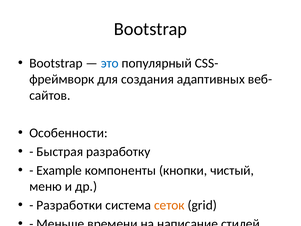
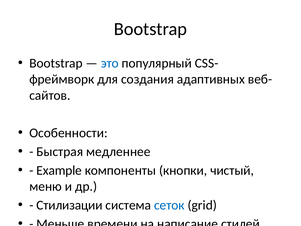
разработку: разработку -> медленнее (118, 151)
Разработки: Разработки -> Стилизации (69, 205)
сеток colour: orange -> blue (169, 205)
